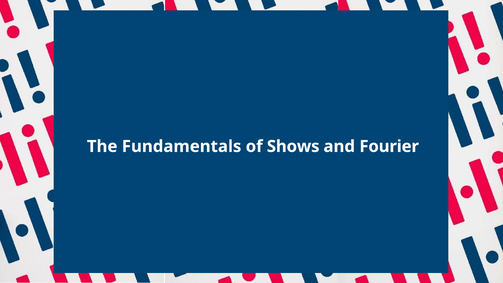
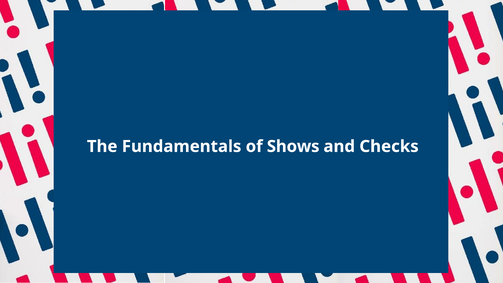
Fourier: Fourier -> Checks (389, 146)
